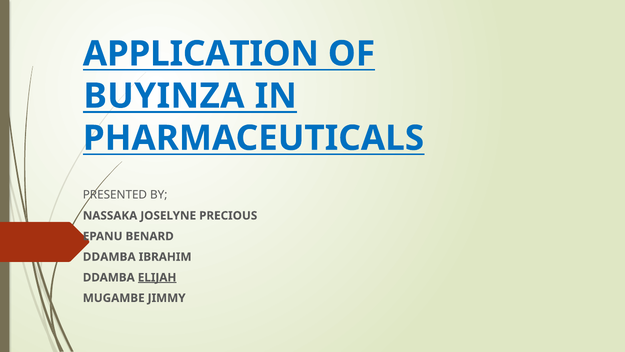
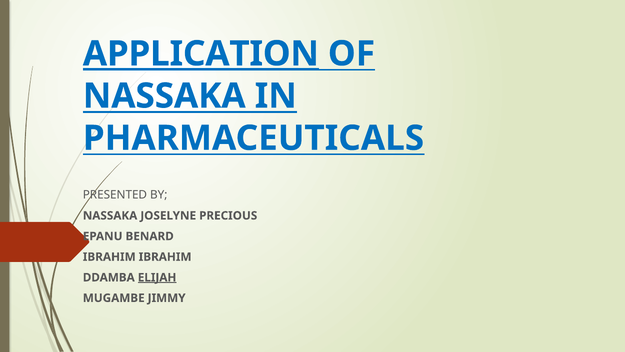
APPLICATION underline: none -> present (201, 54)
BUYINZA: BUYINZA -> NASSAKA (164, 96)
DDAMBA: DDAMBA -> IBRAHIM (109, 257)
